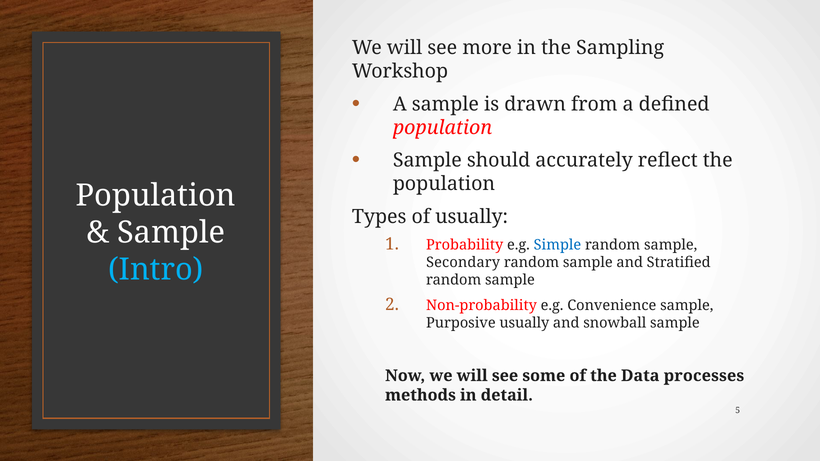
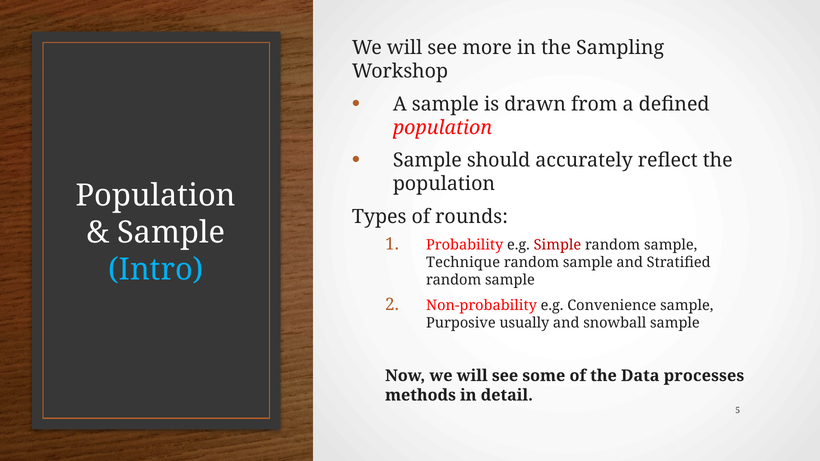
of usually: usually -> rounds (472, 217)
Simple colour: blue -> red (557, 245)
Secondary: Secondary -> Technique (463, 263)
